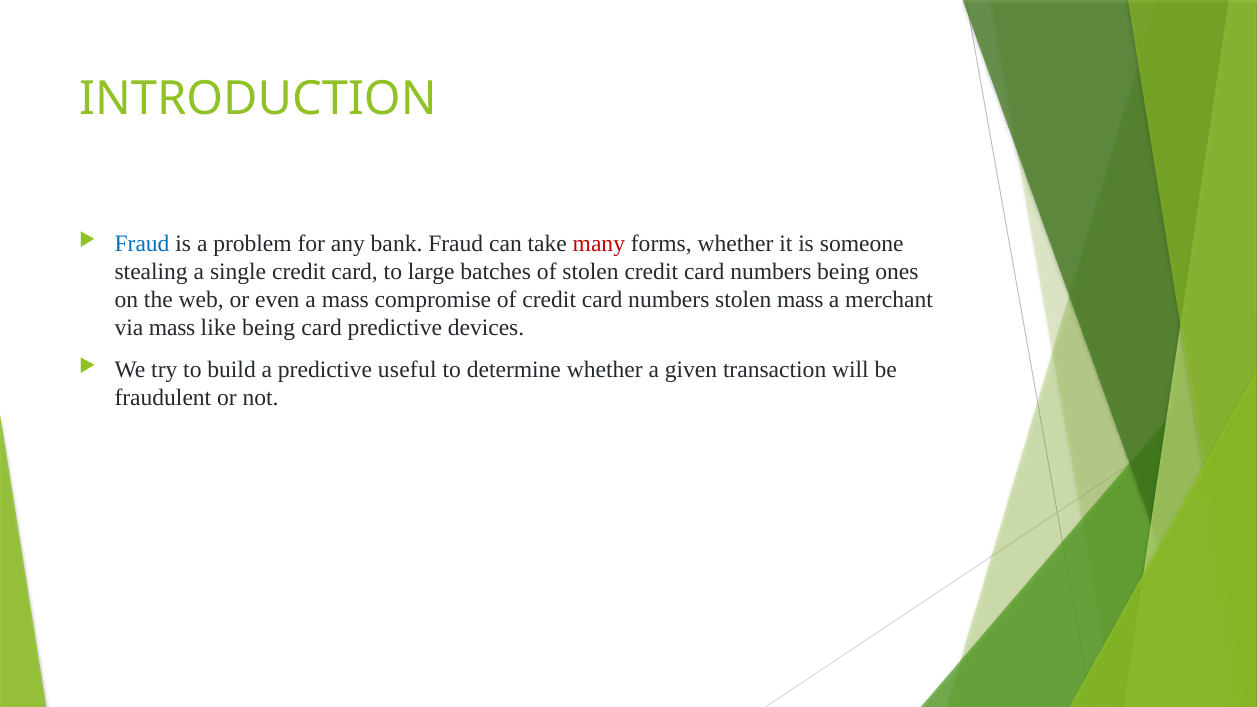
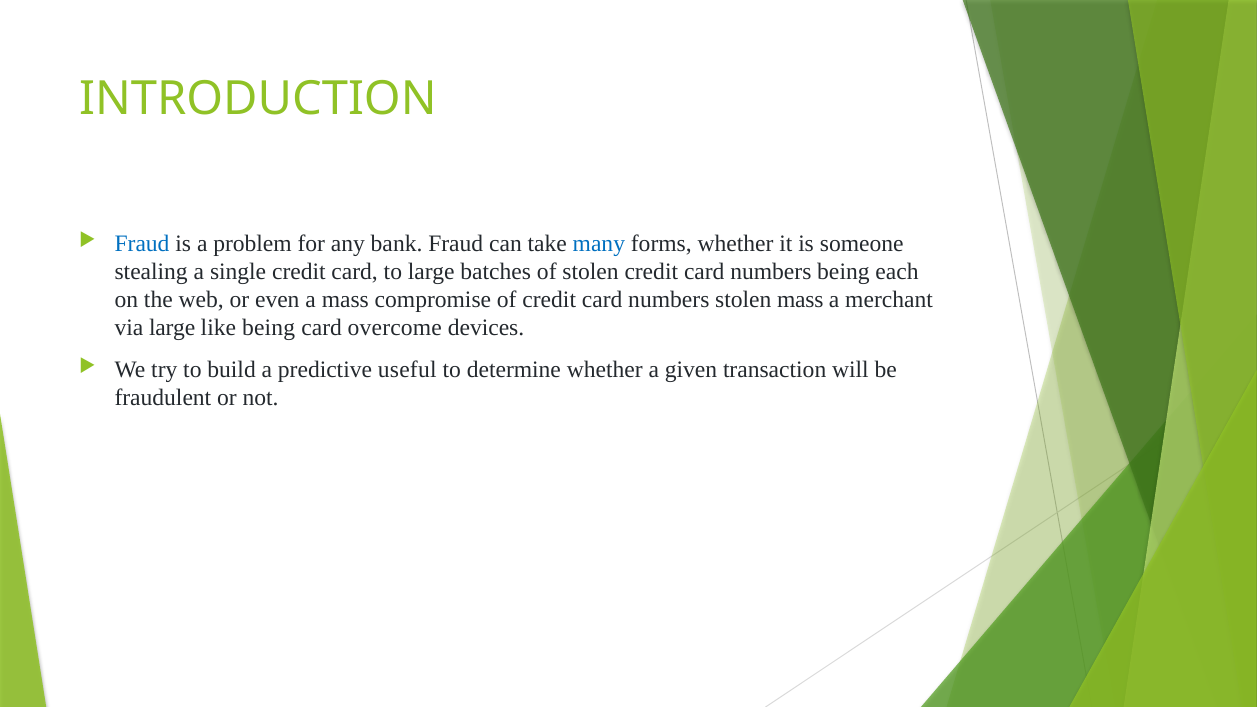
many colour: red -> blue (599, 243)
ones: ones -> each (897, 272)
via mass: mass -> large (172, 328)
card predictive: predictive -> overcome (395, 328)
